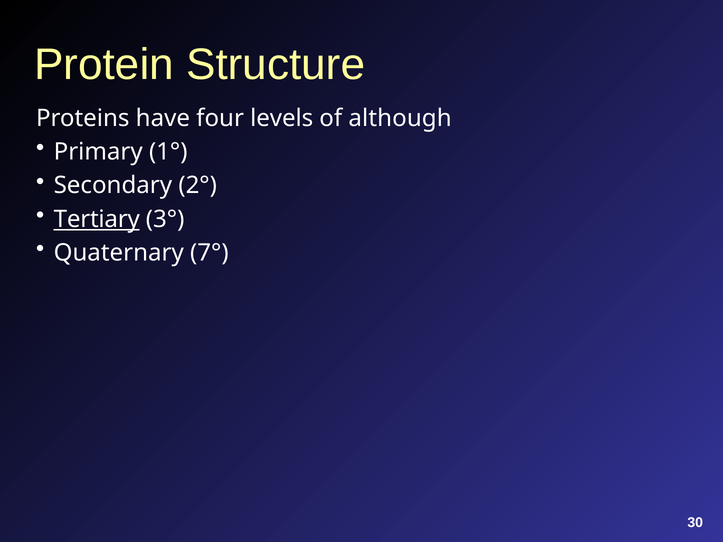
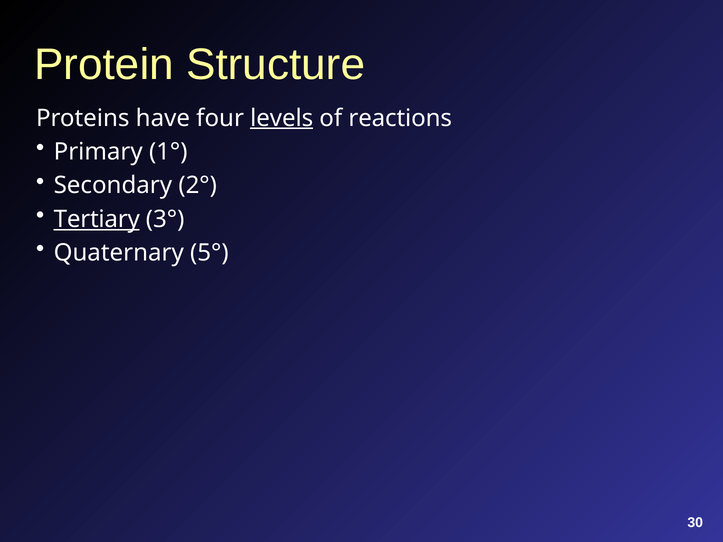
levels underline: none -> present (282, 118)
although: although -> reactions (400, 118)
7°: 7° -> 5° (209, 253)
